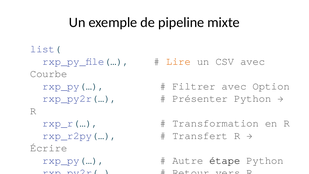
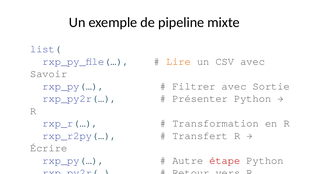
Courbe: Courbe -> Savoir (49, 74)
Option: Option -> Sortie (271, 86)
étape colour: black -> red (225, 160)
